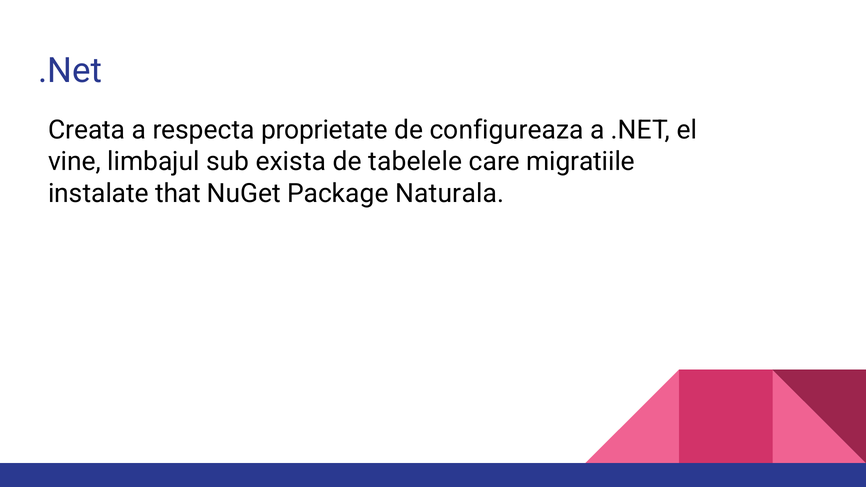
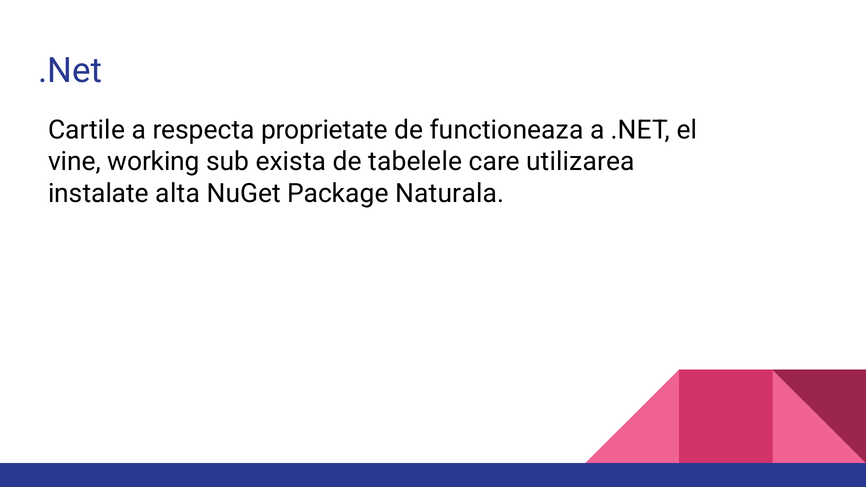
Creata: Creata -> Cartile (87, 130)
configureaza: configureaza -> functioneaza (507, 130)
limbajul: limbajul -> working (154, 162)
migratiile: migratiile -> utilizarea (580, 162)
that: that -> alta (178, 193)
